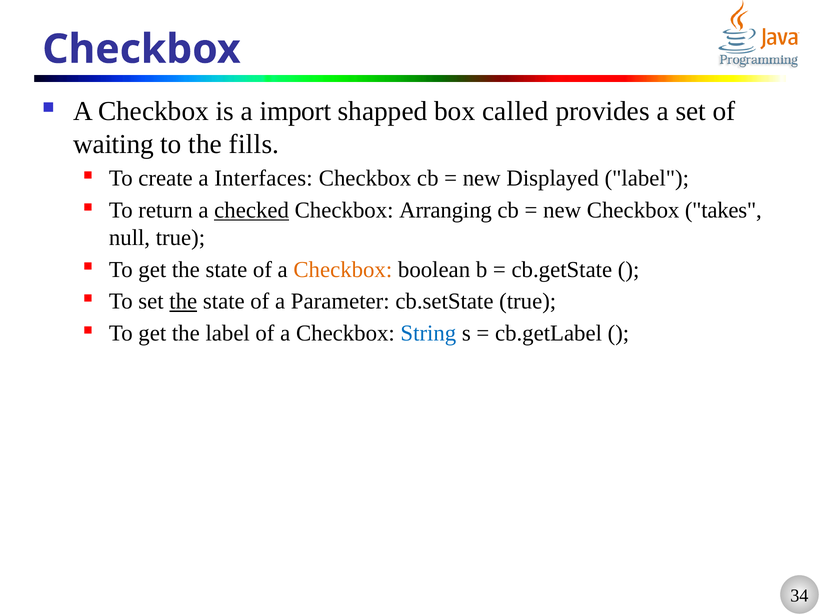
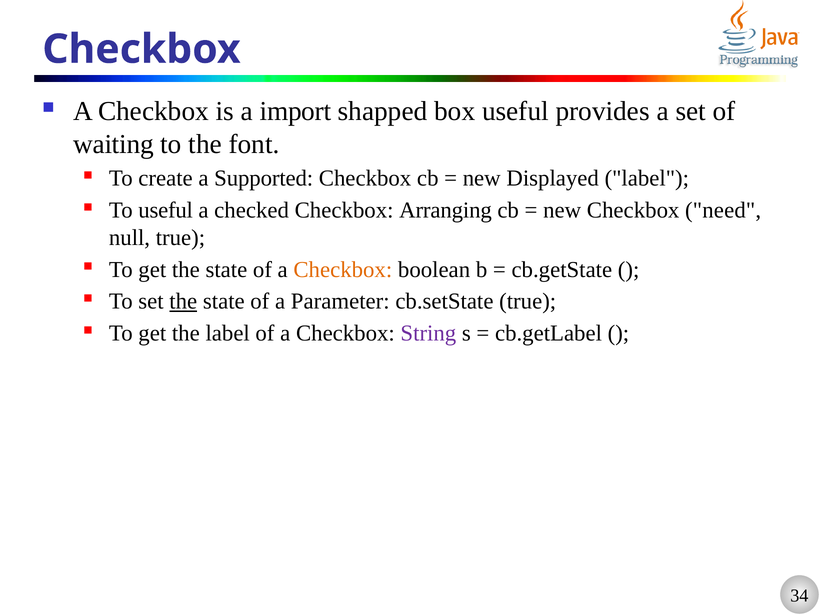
box called: called -> useful (515, 111)
fills: fills -> font (254, 144)
Interfaces: Interfaces -> Supported (264, 178)
To return: return -> useful (166, 210)
checked underline: present -> none (252, 210)
takes: takes -> need (723, 210)
String colour: blue -> purple (428, 333)
